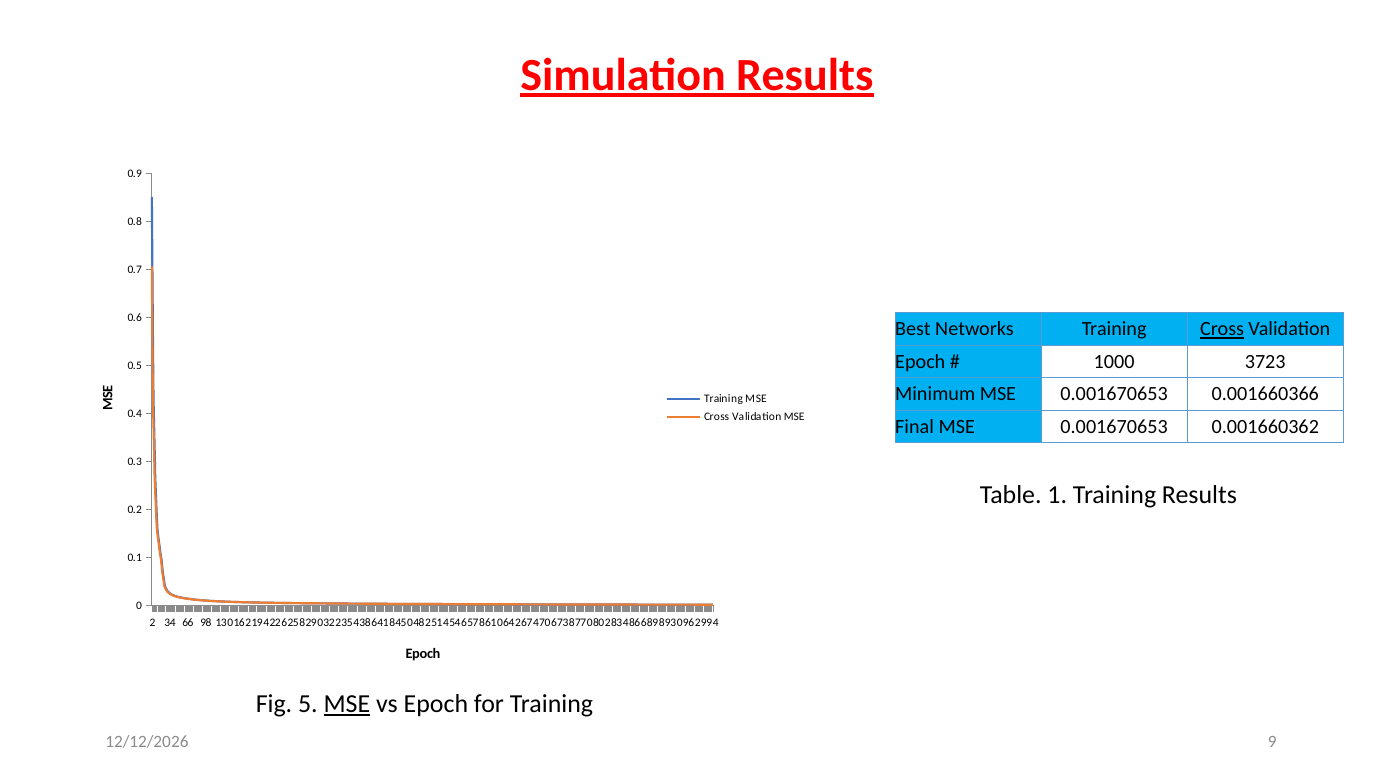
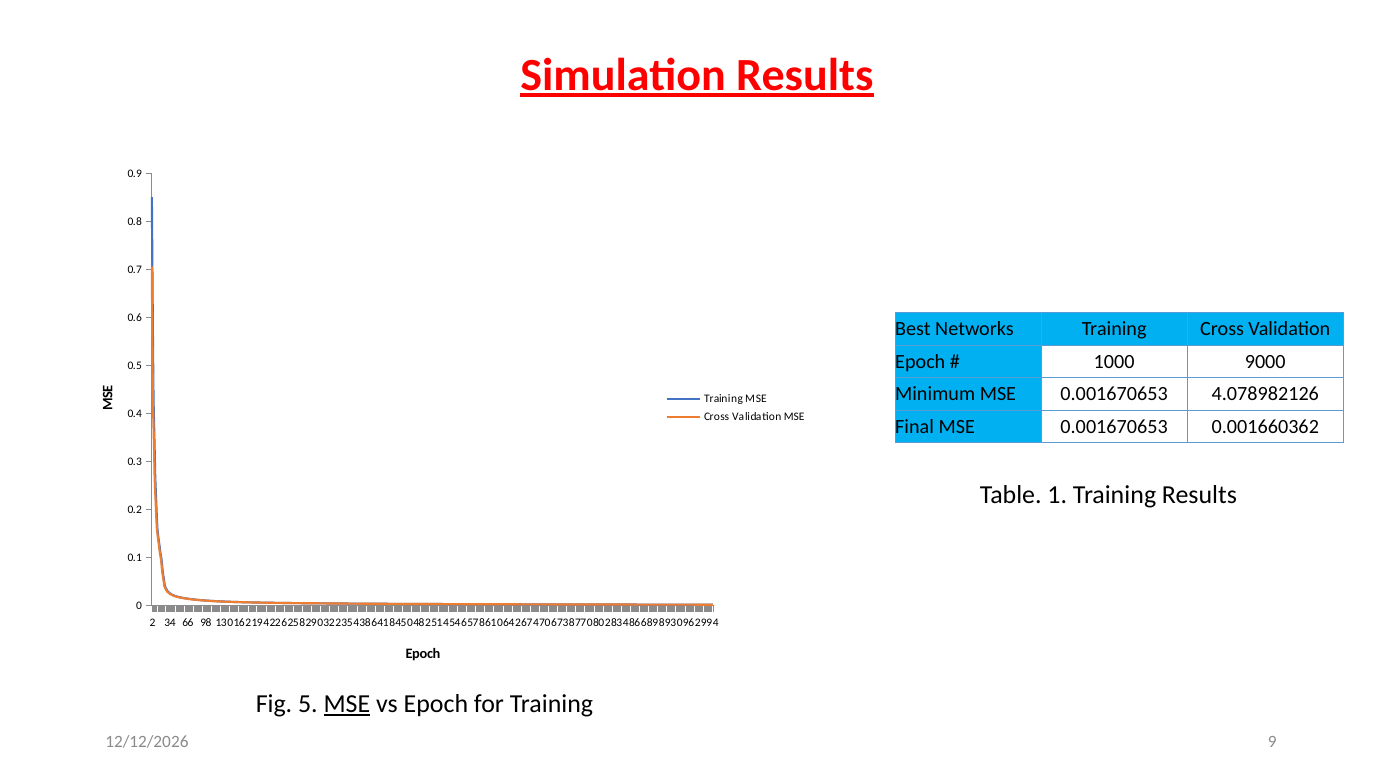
Cross underline: present -> none (1222, 329)
3723: 3723 -> 9000 (1265, 362)
0.001660366: 0.001660366 -> 4.078982126 (1265, 394)
